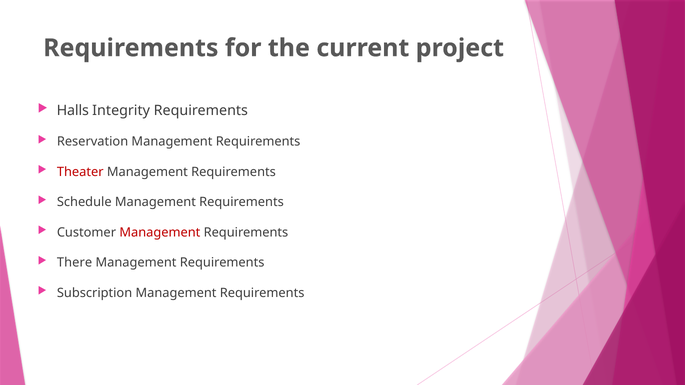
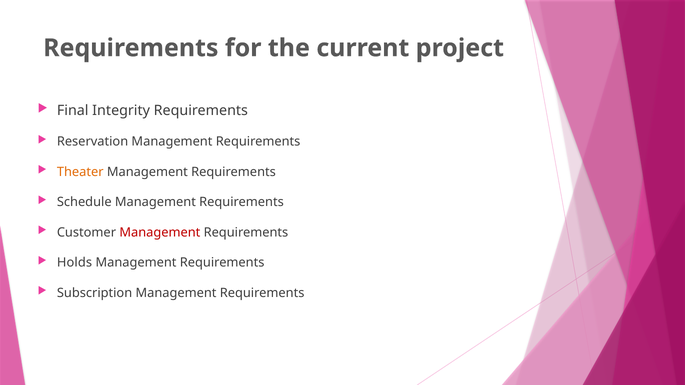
Halls: Halls -> Final (73, 111)
Theater colour: red -> orange (80, 172)
There: There -> Holds (75, 263)
